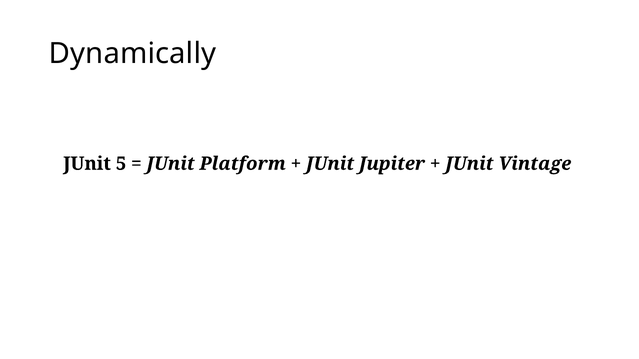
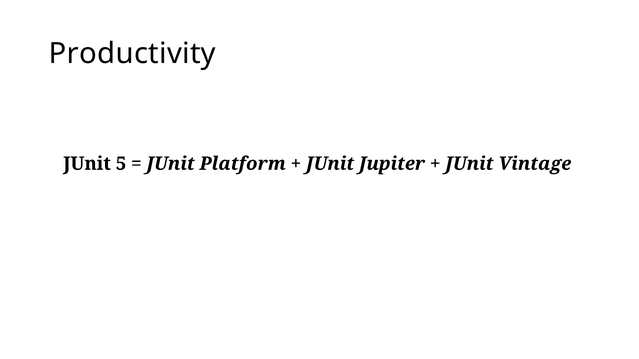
Dynamically: Dynamically -> Productivity (132, 54)
